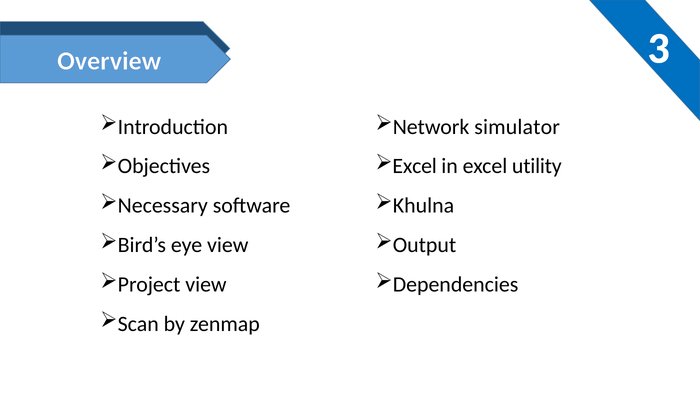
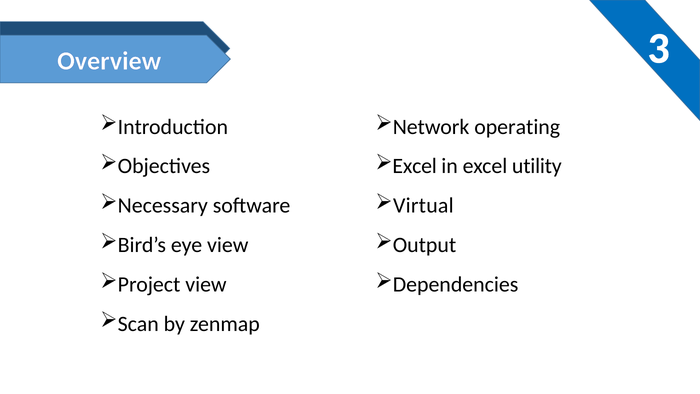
simulator: simulator -> operating (517, 127)
Khulna: Khulna -> Virtual (423, 205)
